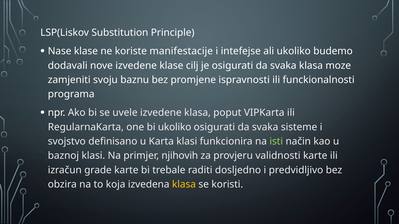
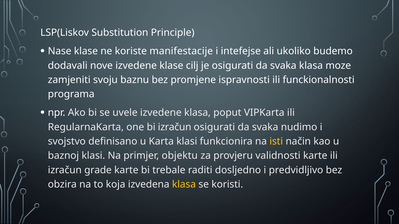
bi ukoliko: ukoliko -> izračun (175, 127)
sisteme: sisteme -> nudimo (299, 127)
isti colour: light green -> yellow (276, 142)
njihovih: njihovih -> objektu (180, 156)
